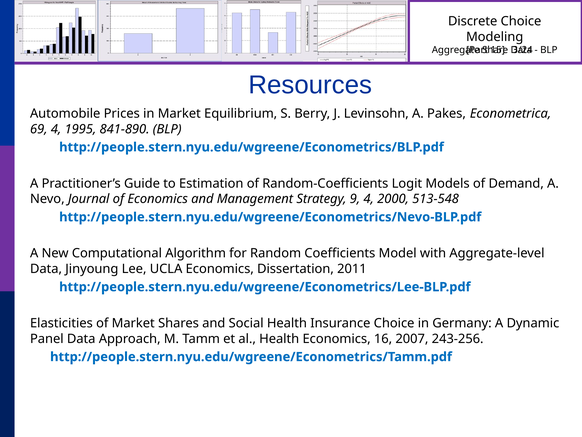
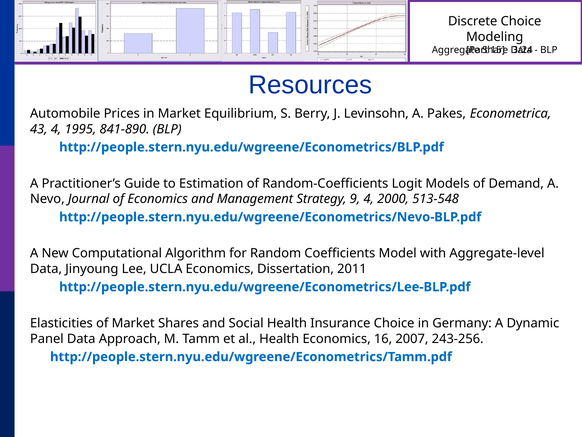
69: 69 -> 43 (39, 129)
